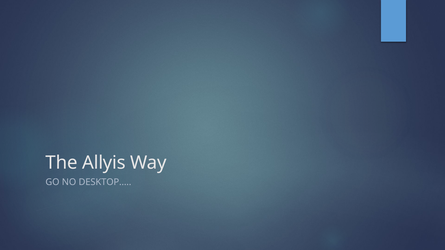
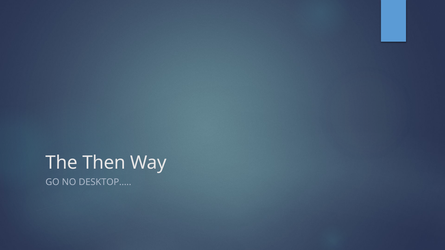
Allyis: Allyis -> Then (104, 163)
